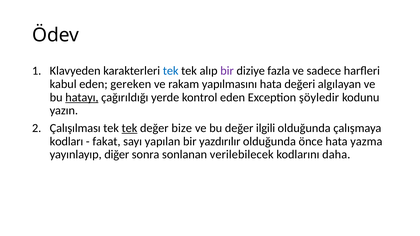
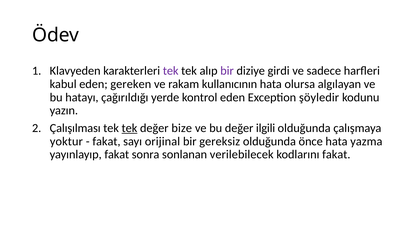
tek colour: blue -> purple (171, 71)
fazla: fazla -> girdi (279, 71)
yapılmasını: yapılmasını -> kullanıcının (229, 84)
değeri: değeri -> olursa (300, 84)
hatayı underline: present -> none (82, 97)
kodları: kodları -> yoktur (66, 142)
yapılan: yapılan -> orijinal (162, 142)
yazdırılır: yazdırılır -> gereksiz (220, 142)
yayınlayıp diğer: diğer -> fakat (117, 155)
kodlarını daha: daha -> fakat (336, 155)
